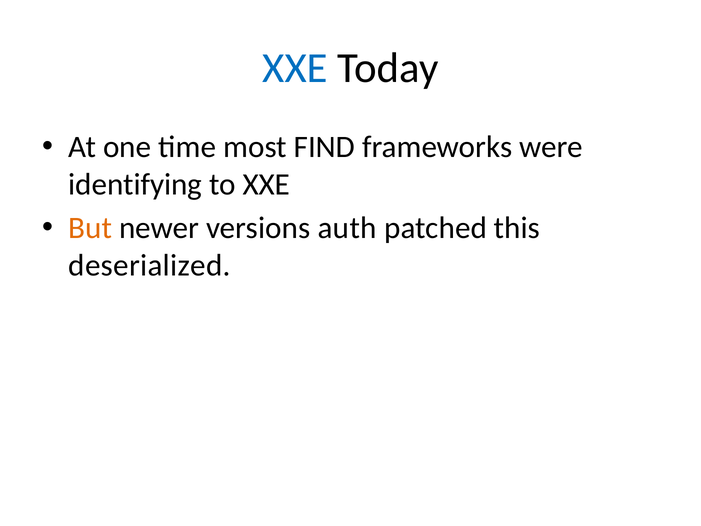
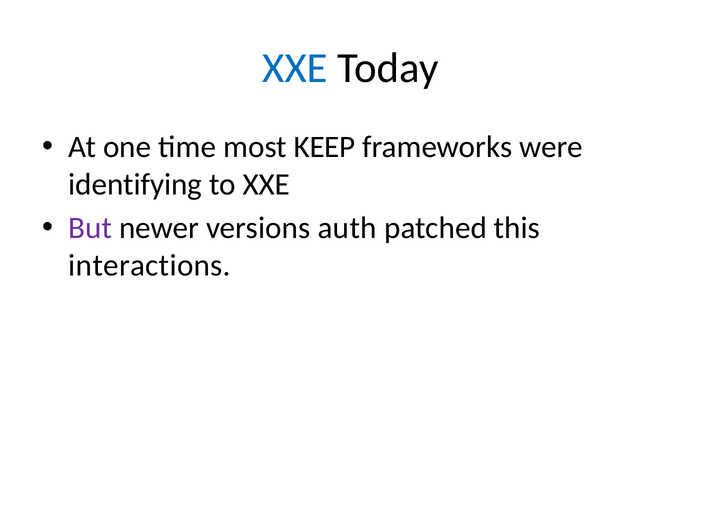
FIND: FIND -> KEEP (325, 147)
But colour: orange -> purple (90, 228)
deserialized: deserialized -> interactions (150, 265)
